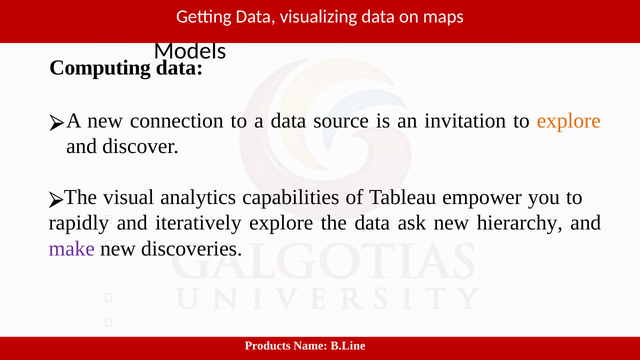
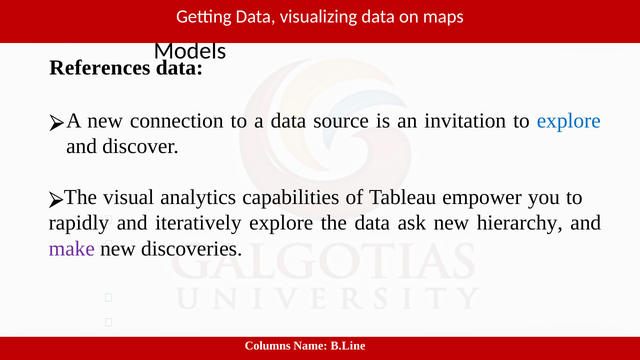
Computing: Computing -> References (100, 68)
explore colour: orange -> blue (569, 121)
Products: Products -> Columns (268, 346)
